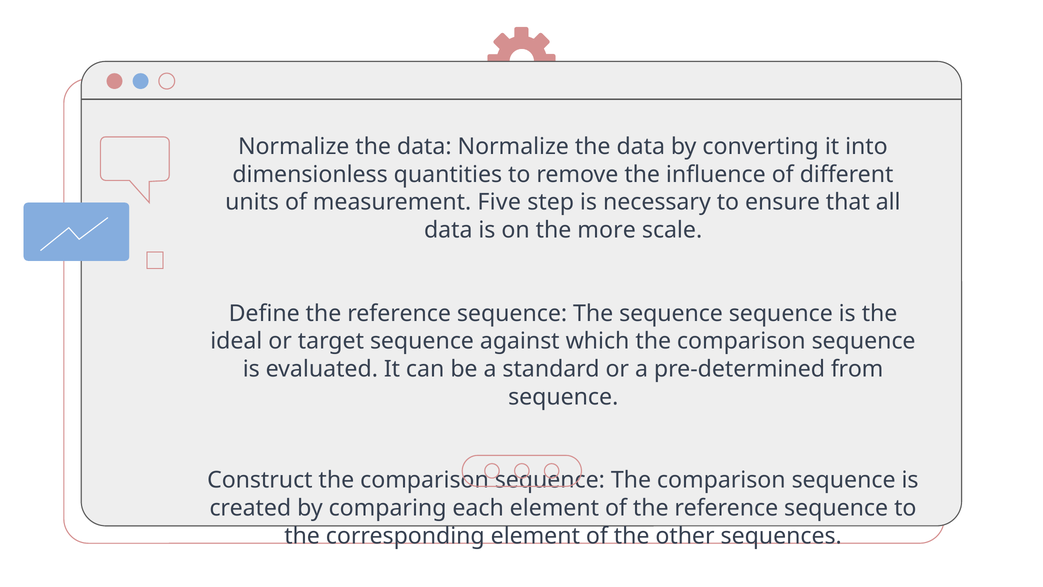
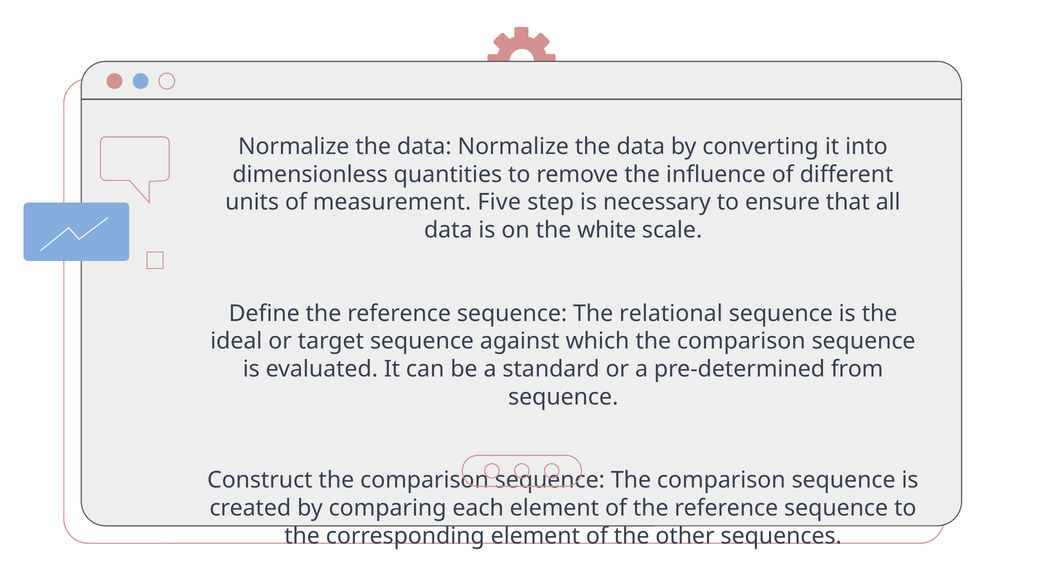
more: more -> white (607, 230)
The sequence: sequence -> relational (671, 313)
